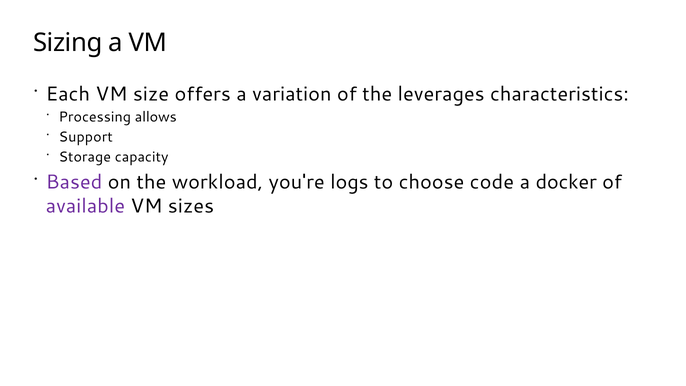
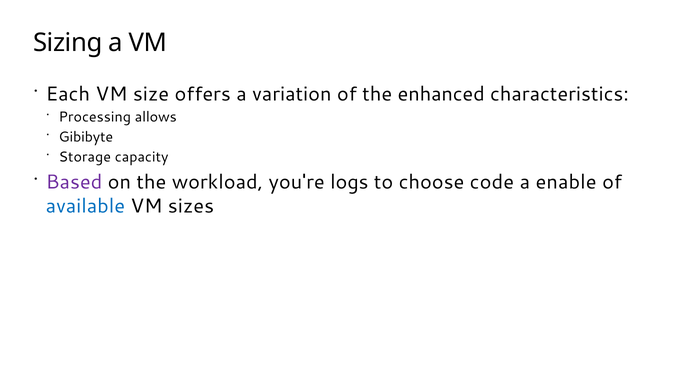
leverages: leverages -> enhanced (441, 94)
Support: Support -> Gibibyte (86, 137)
docker: docker -> enable (566, 182)
available colour: purple -> blue (85, 206)
